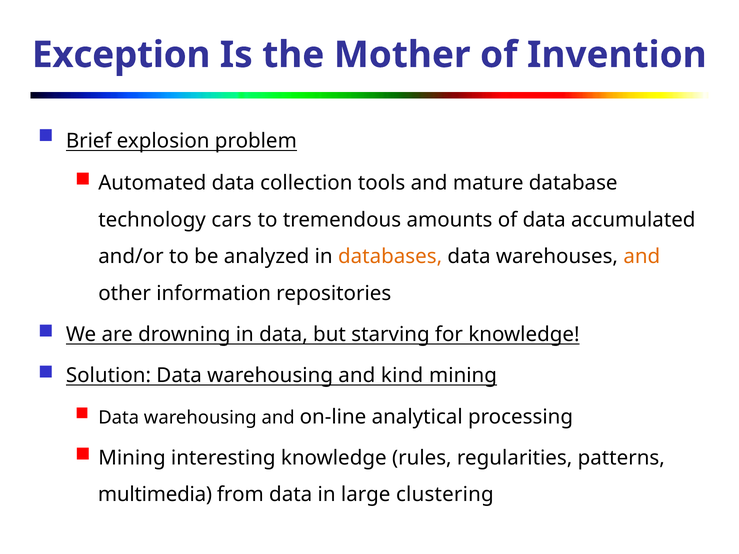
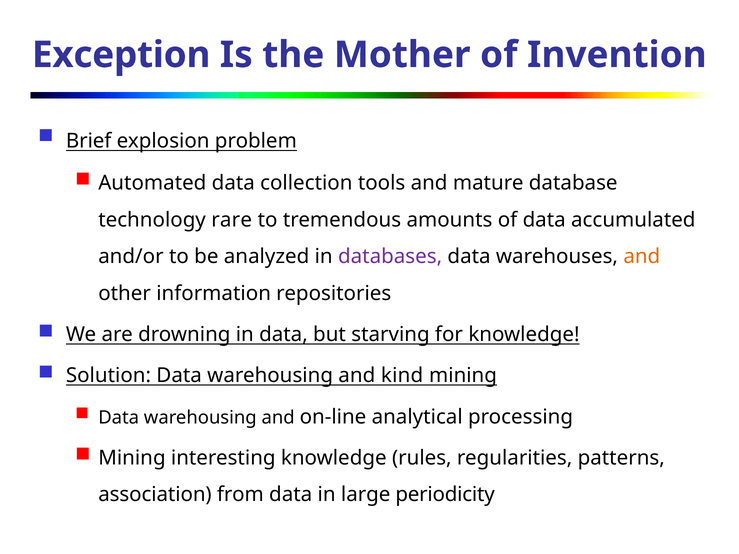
cars: cars -> rare (232, 220)
databases colour: orange -> purple (390, 257)
multimedia: multimedia -> association (155, 495)
clustering: clustering -> periodicity (445, 495)
